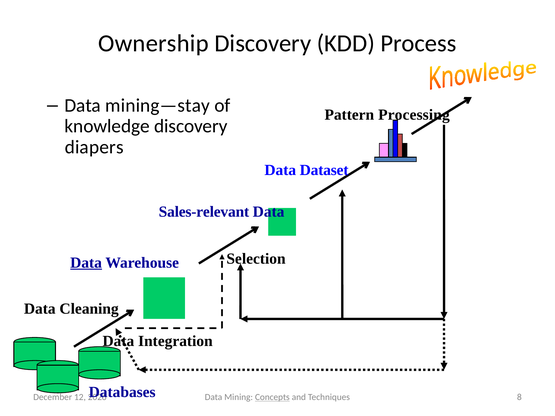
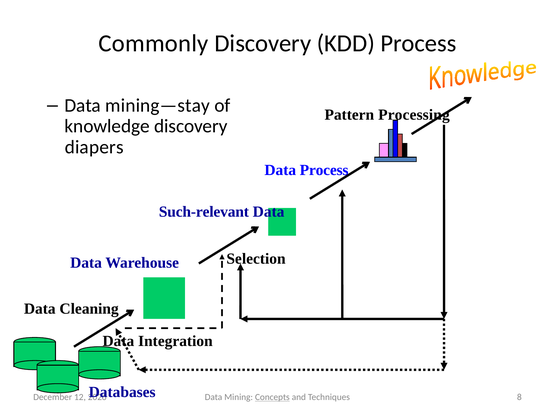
Ownership: Ownership -> Commonly (153, 43)
Data Dataset: Dataset -> Process (324, 170)
Sales-relevant: Sales-relevant -> Such-relevant (204, 212)
Data underline: present -> none (86, 263)
